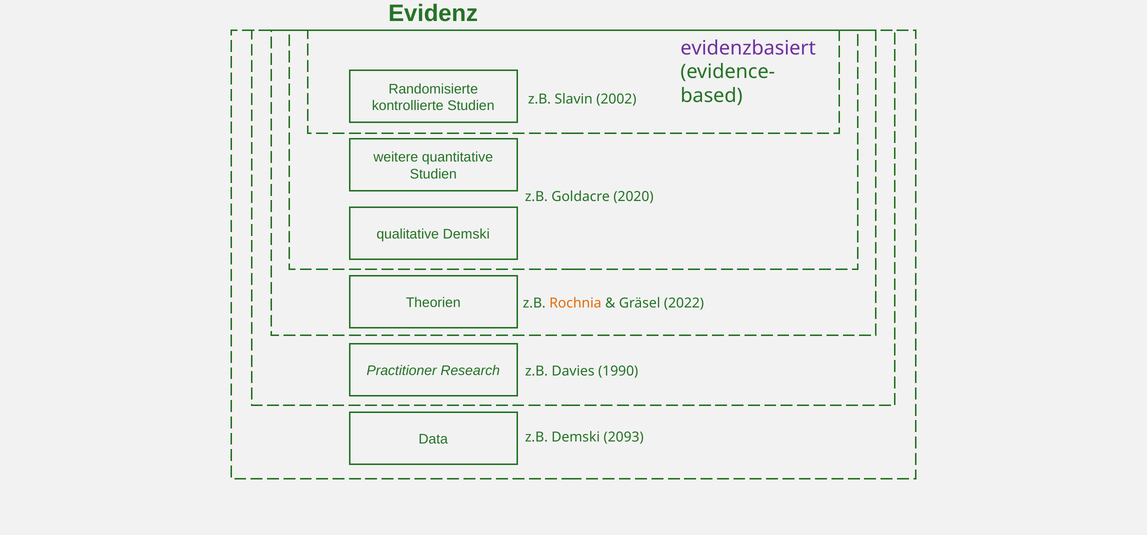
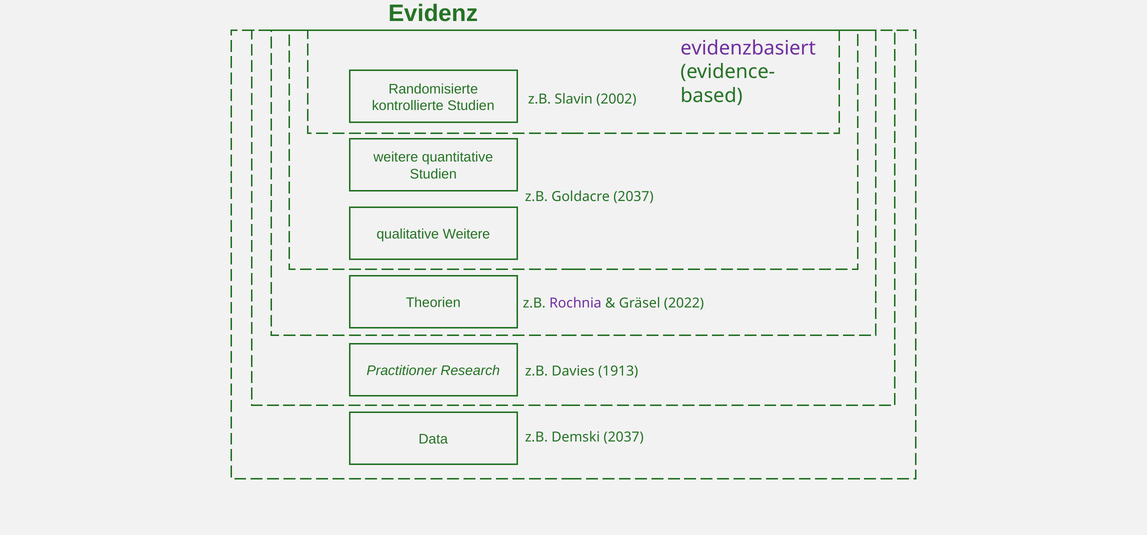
Goldacre 2020: 2020 -> 2037 (633, 196)
qualitative Demski: Demski -> Weitere (466, 234)
Rochnia colour: orange -> purple (575, 303)
1990: 1990 -> 1913 (618, 371)
Demski 2093: 2093 -> 2037 (624, 437)
